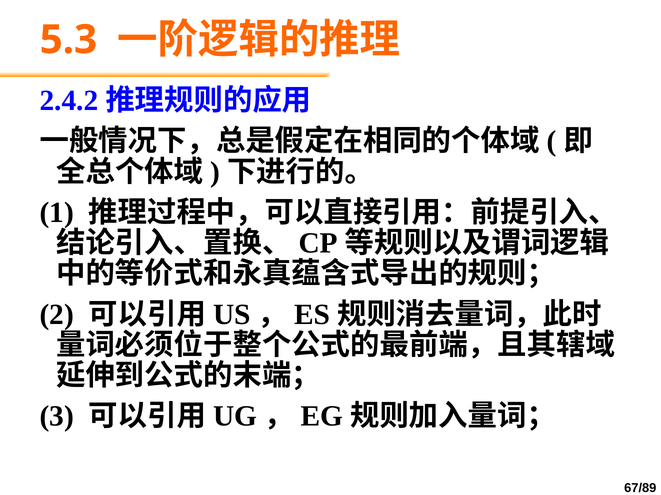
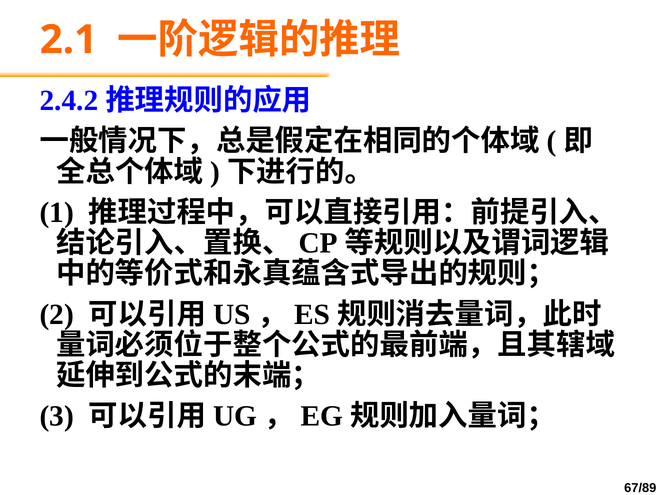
5.3: 5.3 -> 2.1 (68, 40)
